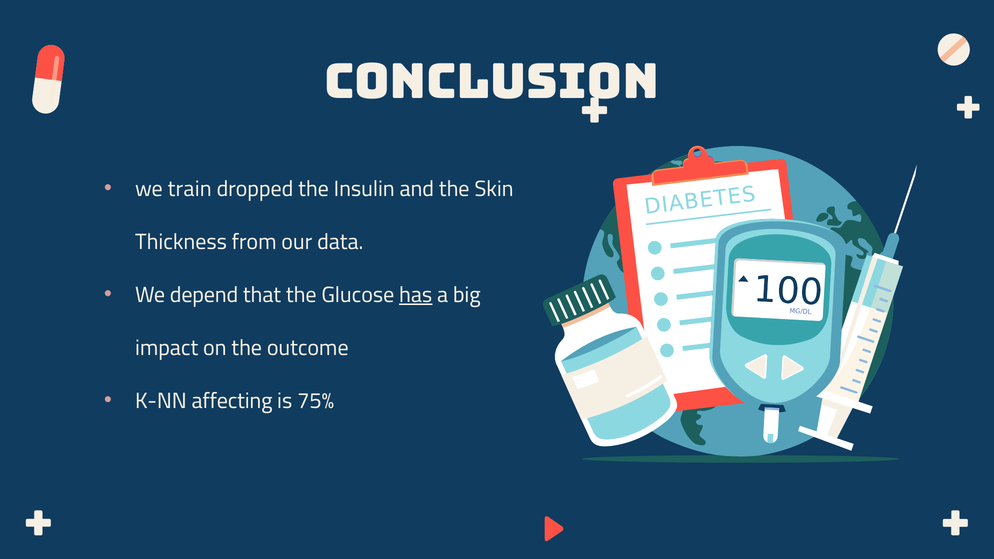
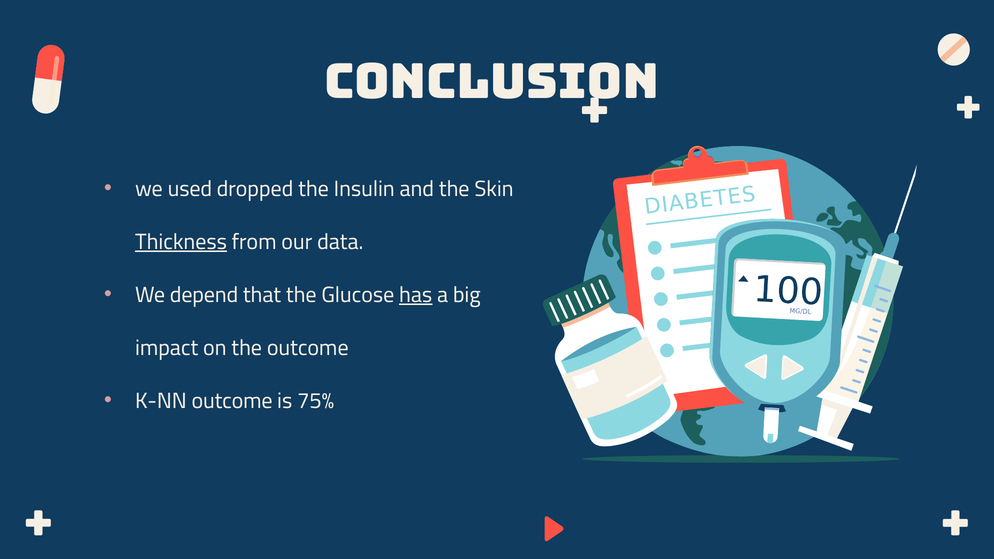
train: train -> used (190, 189)
Thickness underline: none -> present (181, 242)
K-NN affecting: affecting -> outcome (232, 401)
